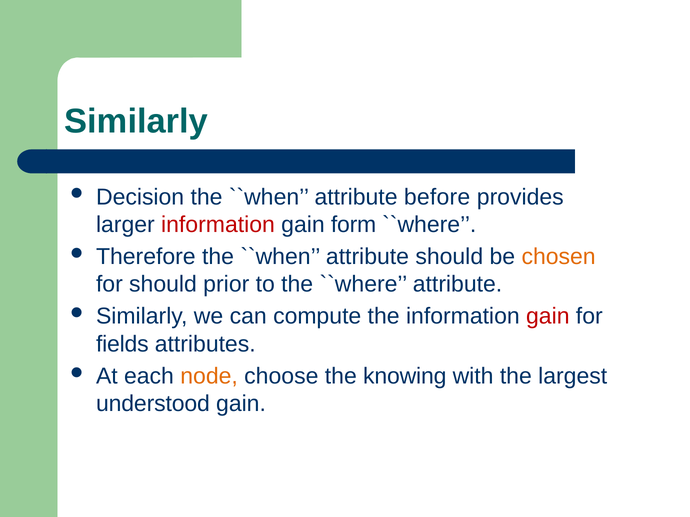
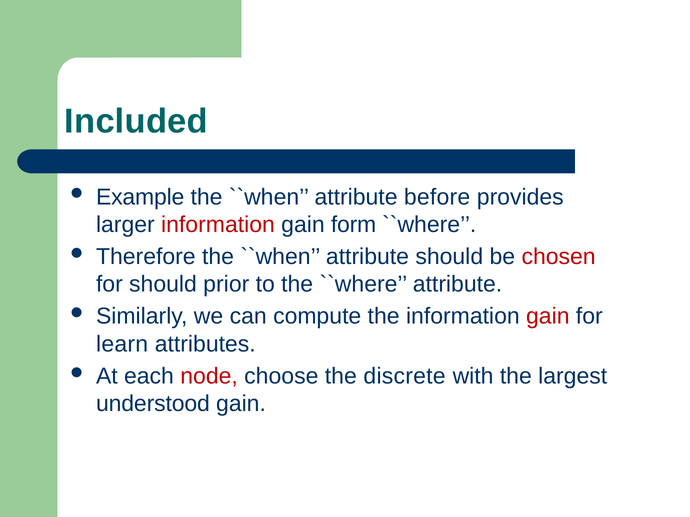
Similarly: Similarly -> Included (136, 121)
Decision: Decision -> Example (140, 197)
chosen colour: orange -> red (559, 257)
fields: fields -> learn (122, 344)
node colour: orange -> red (209, 376)
knowing: knowing -> discrete (405, 376)
